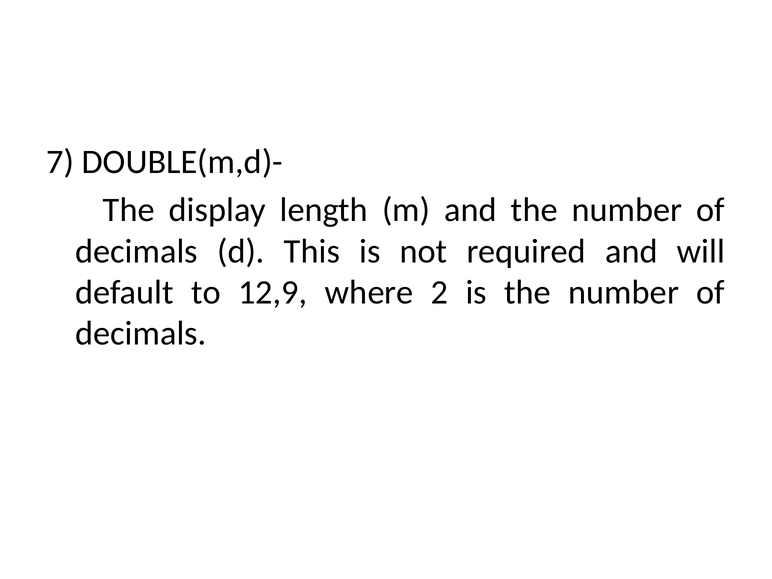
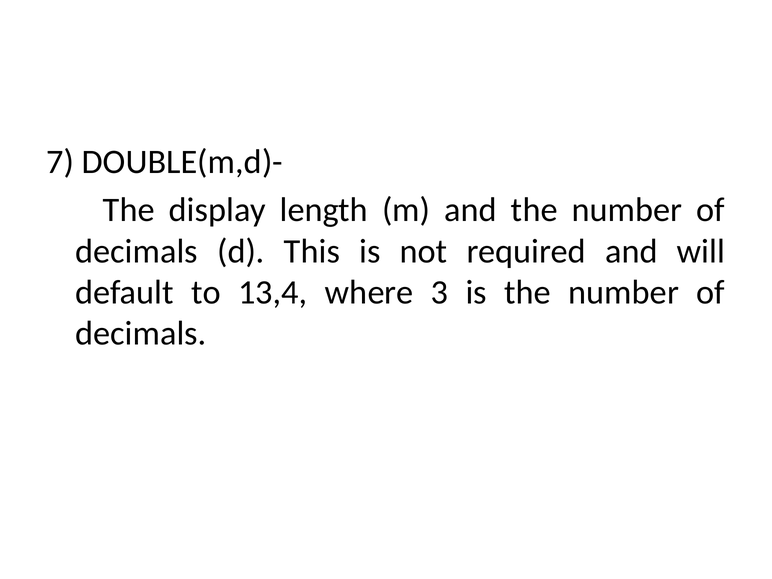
12,9: 12,9 -> 13,4 (273, 292)
2: 2 -> 3 (439, 292)
